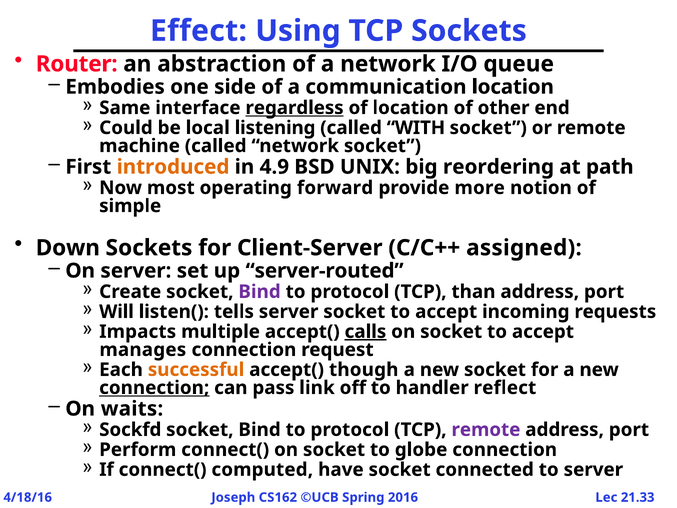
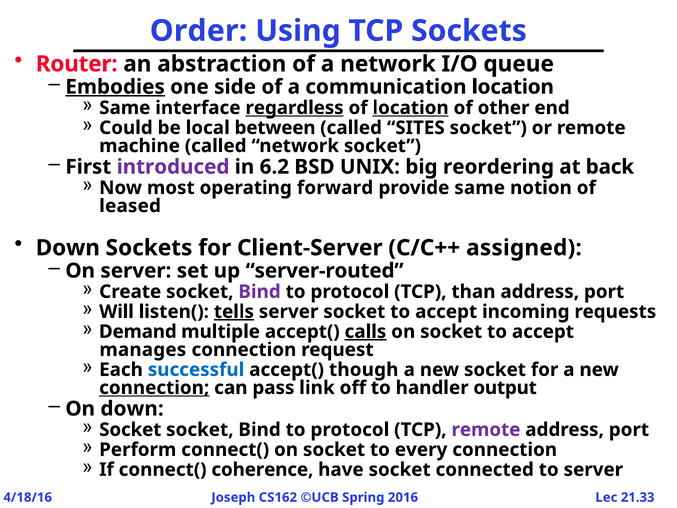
Effect: Effect -> Order (198, 31)
Embodies underline: none -> present (115, 87)
location underline: none -> present (411, 108)
listening: listening -> between (275, 128)
WITH: WITH -> SITES (416, 128)
introduced colour: orange -> purple (173, 167)
4.9: 4.9 -> 6.2 (274, 167)
path: path -> back (610, 167)
provide more: more -> same (480, 188)
simple: simple -> leased (130, 206)
tells underline: none -> present (234, 312)
Impacts: Impacts -> Demand (138, 331)
successful colour: orange -> blue (196, 370)
reflect: reflect -> output (505, 388)
On waits: waits -> down (132, 409)
Sockfd: Sockfd -> Socket (130, 429)
globe: globe -> every (421, 449)
computed: computed -> coherence (262, 469)
